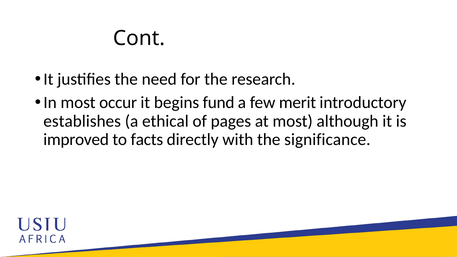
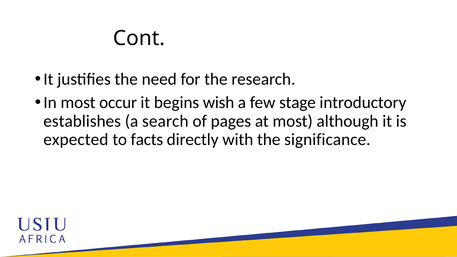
fund: fund -> wish (219, 103)
merit: merit -> stage (297, 103)
ethical: ethical -> search (165, 121)
improved: improved -> expected (76, 140)
